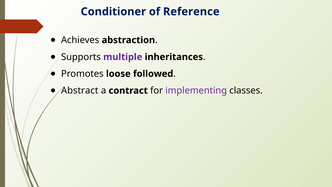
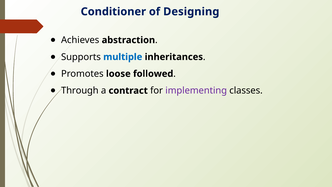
Reference: Reference -> Designing (191, 12)
multiple colour: purple -> blue (123, 57)
Abstract: Abstract -> Through (80, 90)
